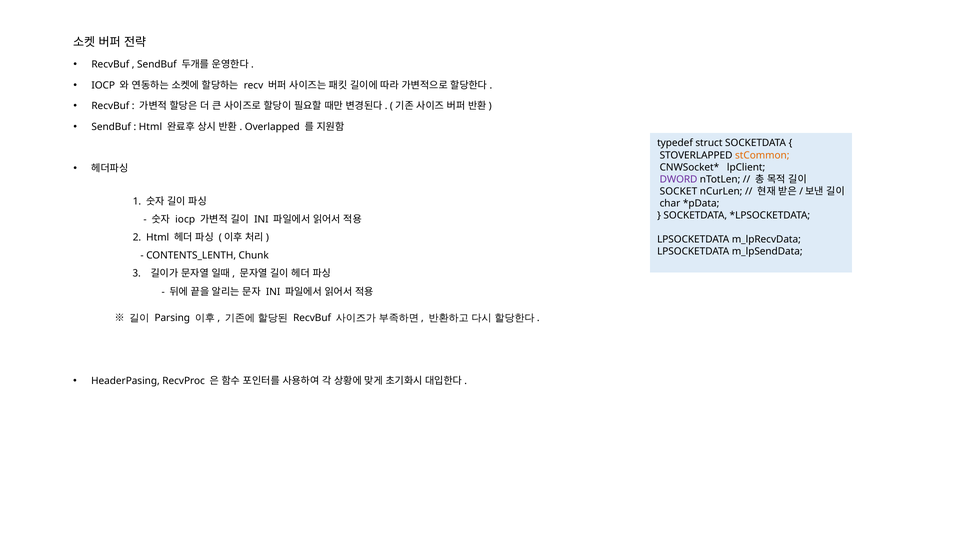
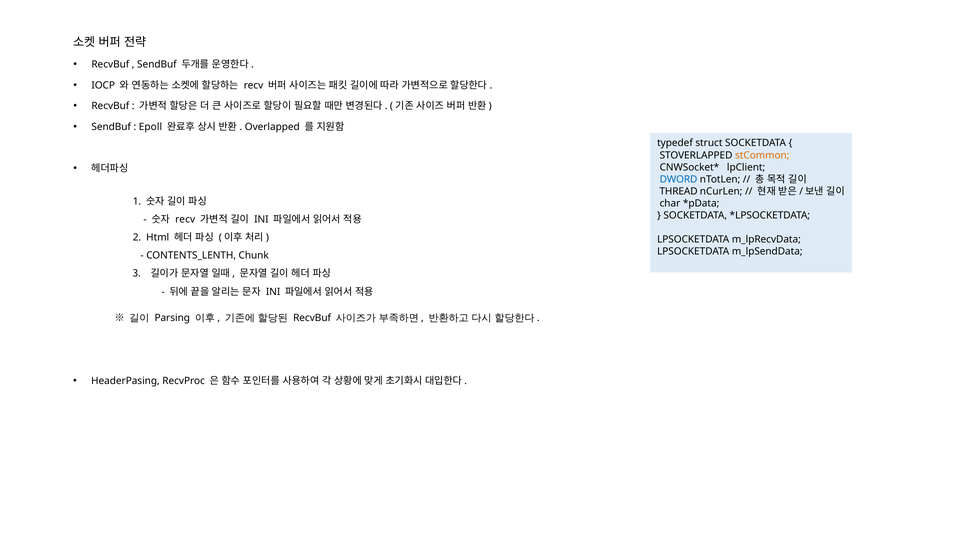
Html: Html -> Epoll (150, 127)
DWORD colour: purple -> blue (679, 180)
SOCKET: SOCKET -> THREAD (679, 192)
iocp: iocp -> recv (185, 220)
